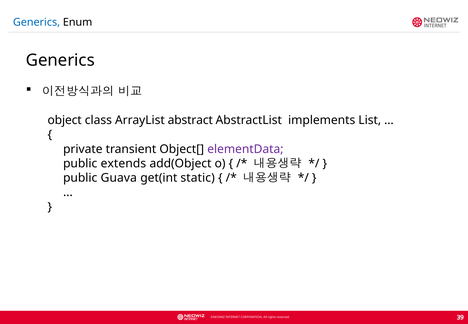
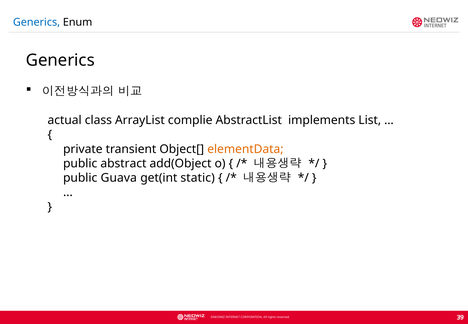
object: object -> actual (65, 120)
abstract: abstract -> complie (190, 120)
elementData colour: purple -> orange (245, 149)
extends: extends -> abstract (123, 164)
